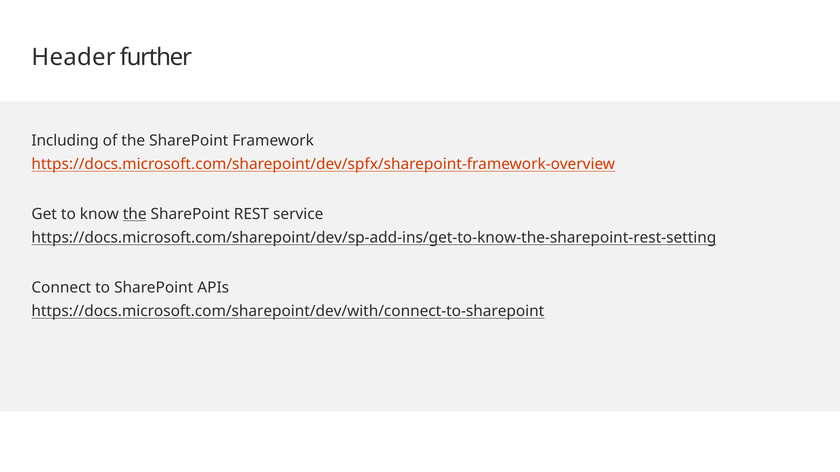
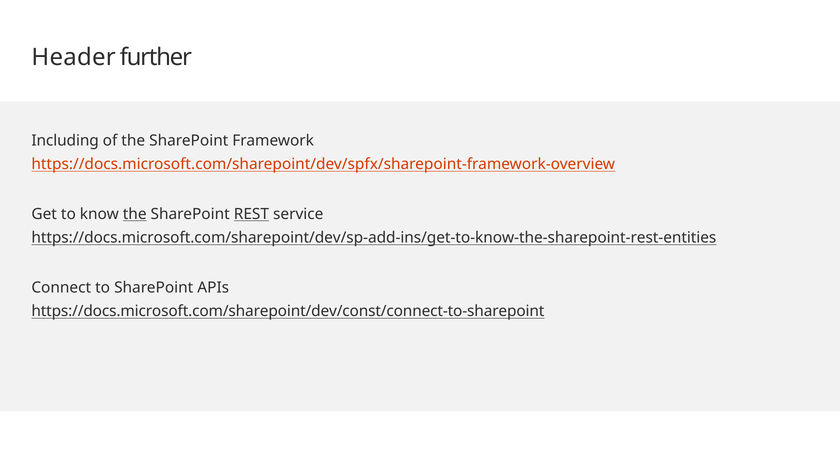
REST underline: none -> present (251, 214)
https://docs.microsoft.com/sharepoint/dev/sp-add-ins/get-to-know-the-sharepoint-rest-setting: https://docs.microsoft.com/sharepoint/dev/sp-add-ins/get-to-know-the-sharepoint-rest-setting -> https://docs.microsoft.com/sharepoint/dev/sp-add-ins/get-to-know-the-sharepoint-rest-entities (374, 238)
https://docs.microsoft.com/sharepoint/dev/with/connect-to-sharepoint: https://docs.microsoft.com/sharepoint/dev/with/connect-to-sharepoint -> https://docs.microsoft.com/sharepoint/dev/const/connect-to-sharepoint (288, 311)
